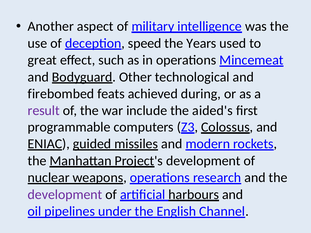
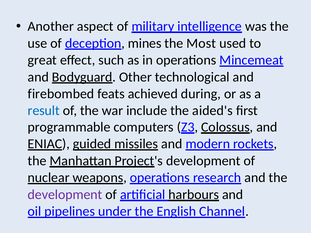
speed: speed -> mines (145, 43)
Years: Years -> Most (201, 43)
result colour: purple -> blue (44, 111)
